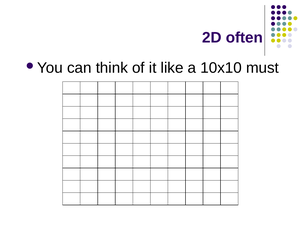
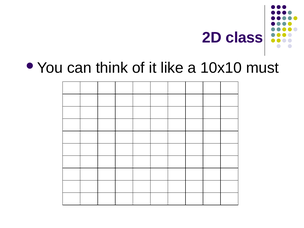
often: often -> class (244, 38)
